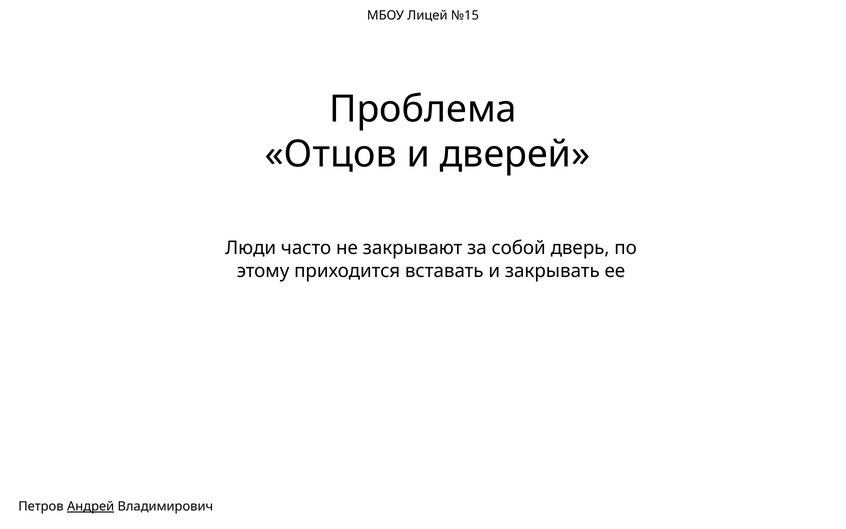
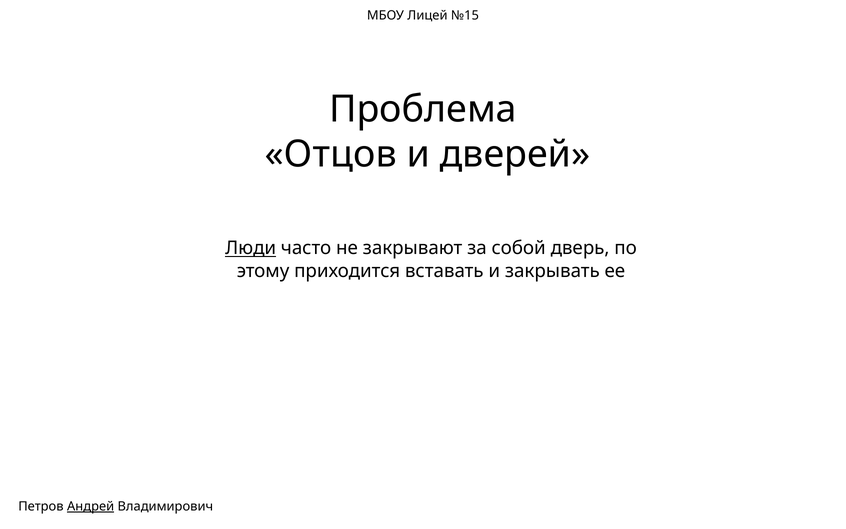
Люди underline: none -> present (251, 248)
